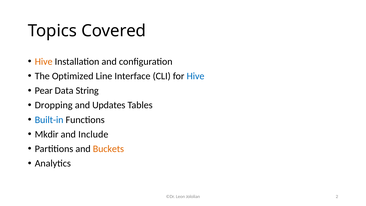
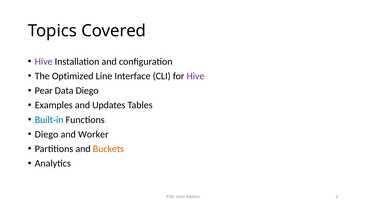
Hive colour: orange -> purple (44, 61)
Hive colour: blue -> purple (196, 76)
Data String: String -> Diego (87, 91)
Dropping: Dropping -> Examples (54, 105)
Mkdir: Mkdir -> Diego (47, 134)
Include: Include -> Worker (93, 134)
